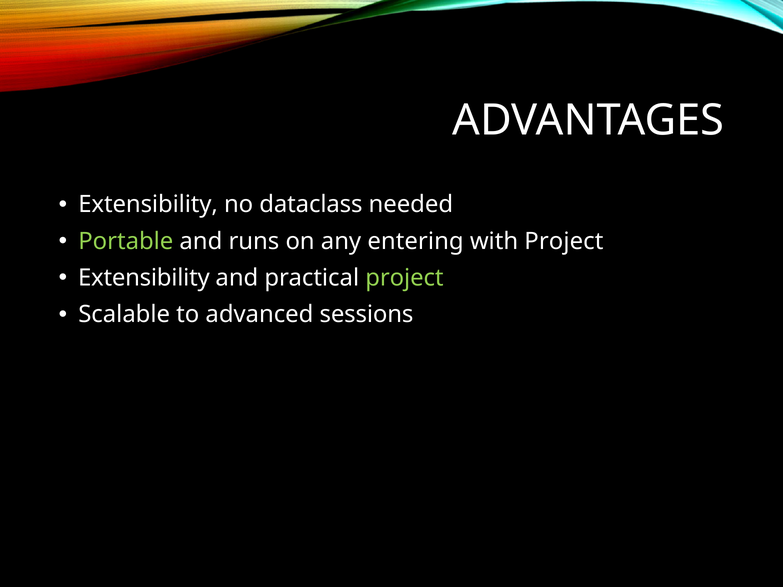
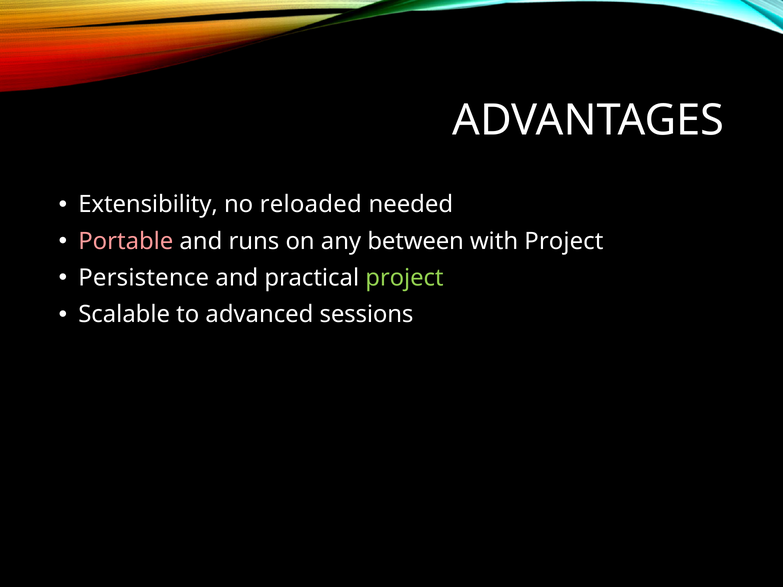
dataclass: dataclass -> reloaded (311, 205)
Portable colour: light green -> pink (126, 241)
entering: entering -> between (416, 241)
Extensibility: Extensibility -> Persistence (144, 278)
